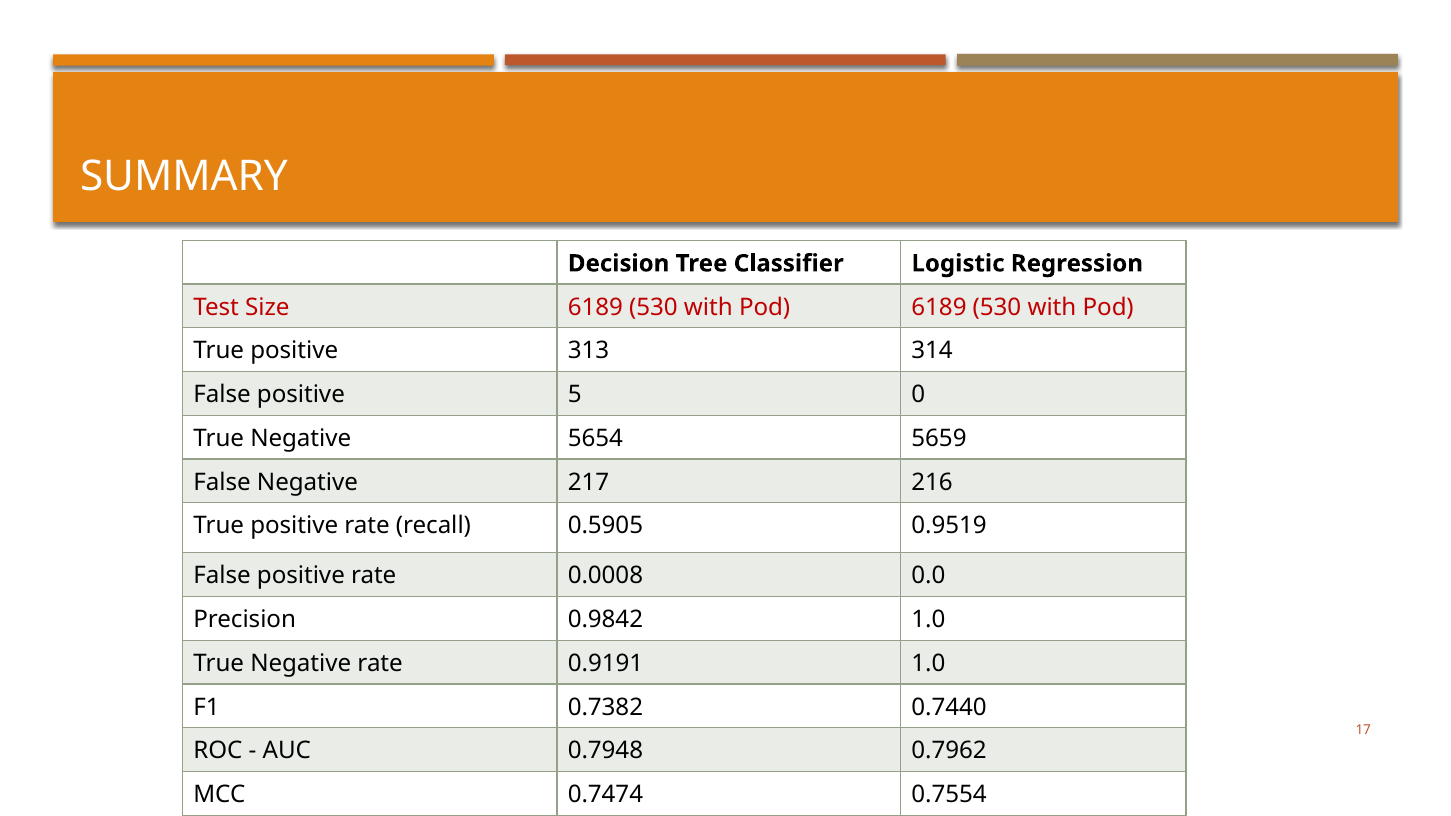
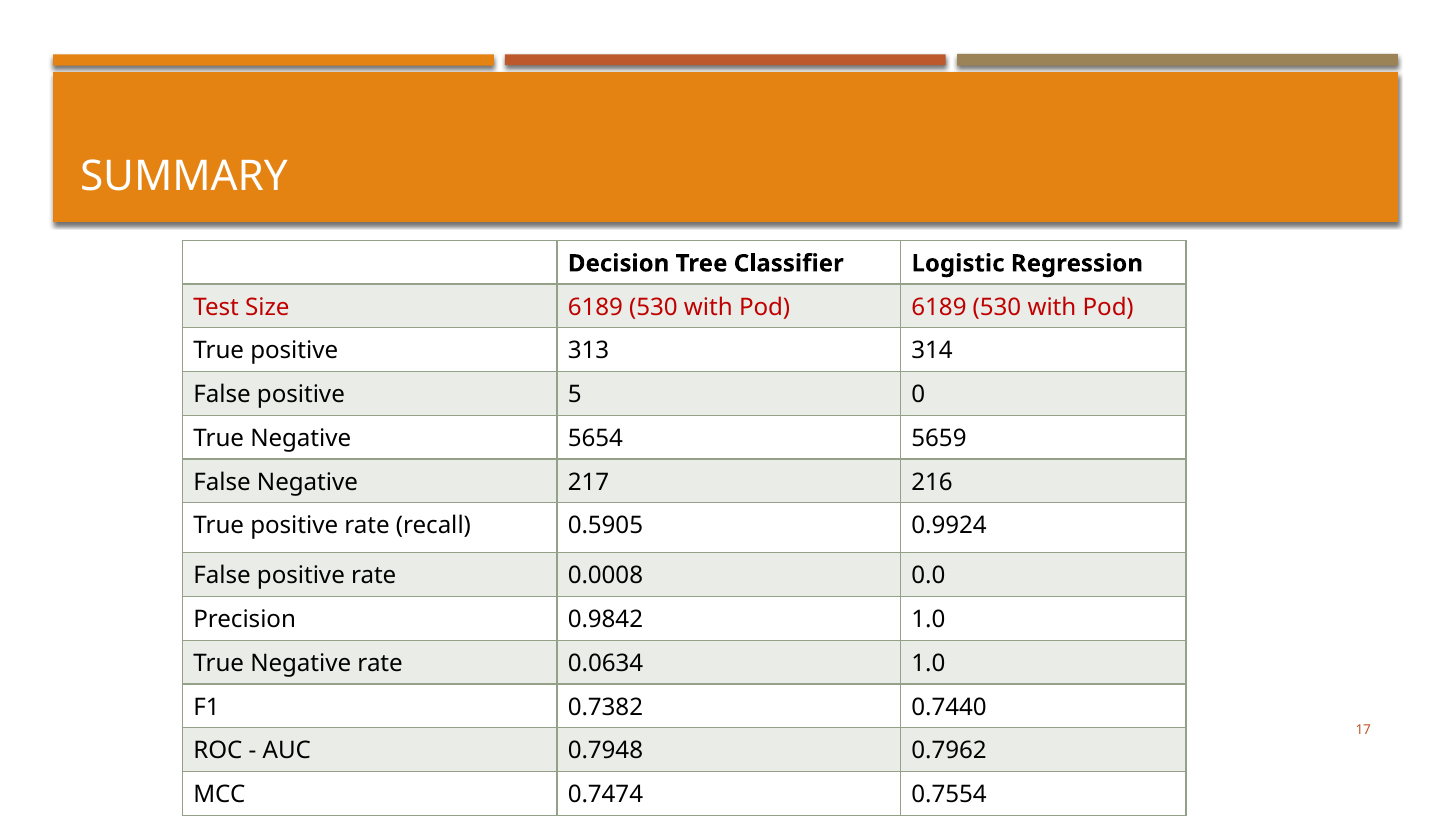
0.9519: 0.9519 -> 0.9924 (949, 526)
0.9191: 0.9191 -> 0.0634 (605, 664)
